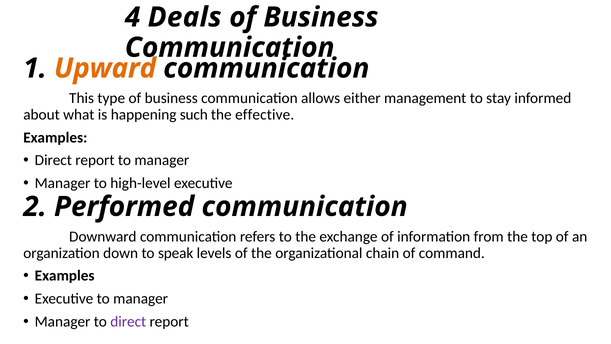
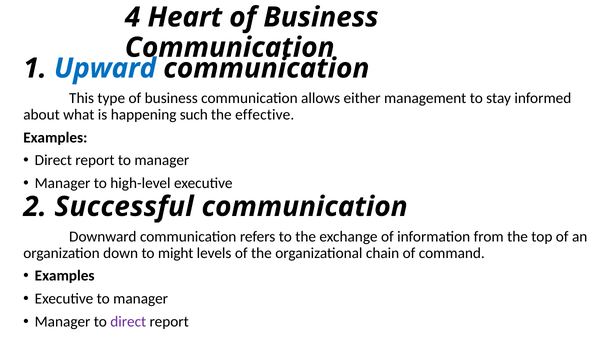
Deals: Deals -> Heart (185, 17)
Upward colour: orange -> blue (105, 68)
Performed: Performed -> Successful (124, 206)
speak: speak -> might (176, 253)
